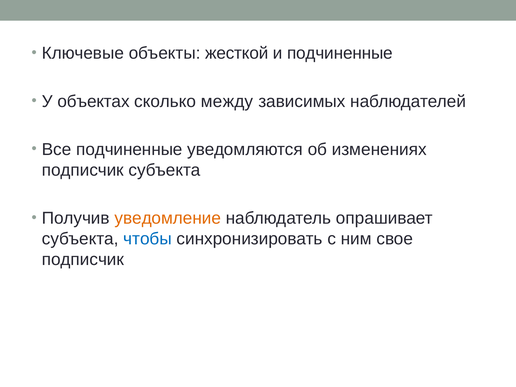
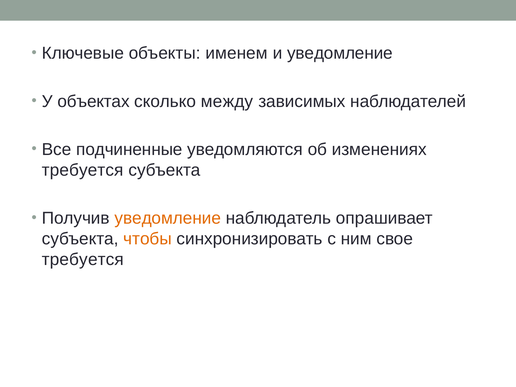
жесткой: жесткой -> именем (237, 53)
и подчиненные: подчиненные -> уведомление (340, 53)
подписчик: подписчик -> требуется (83, 170)
чтобы colour: blue -> orange (148, 239)
подписчик: подписчик -> требуется (83, 260)
